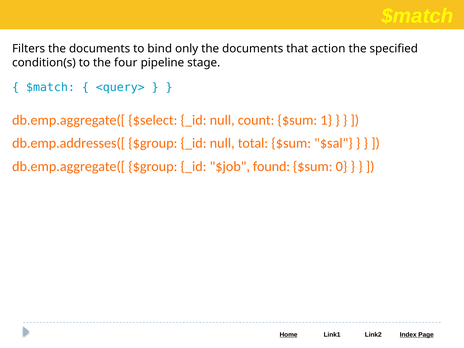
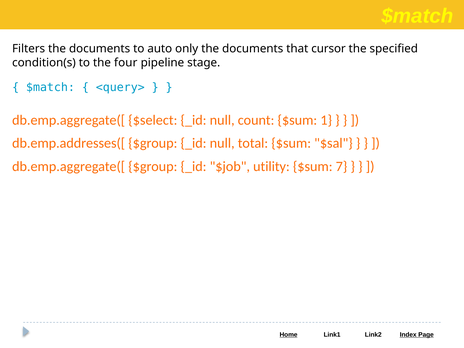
bind: bind -> auto (160, 49)
action: action -> cursor (329, 49)
found: found -> utility (271, 166)
0: 0 -> 7 (342, 166)
